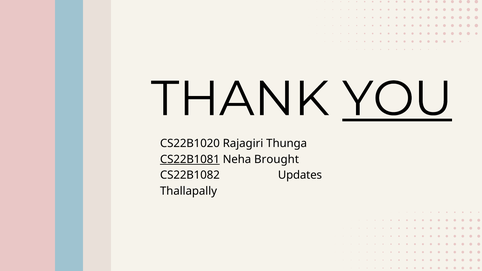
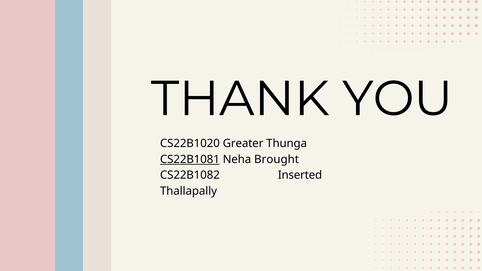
YOU underline: present -> none (397, 99)
Rajagiri: Rajagiri -> Greater (243, 143)
Updates: Updates -> Inserted (300, 175)
